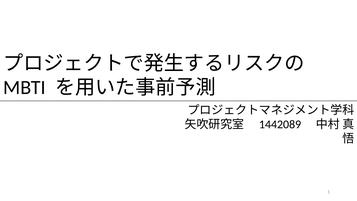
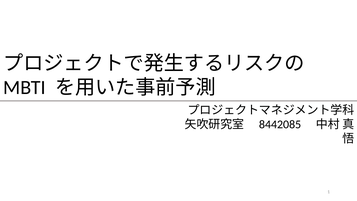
1442089: 1442089 -> 8442085 (280, 124)
